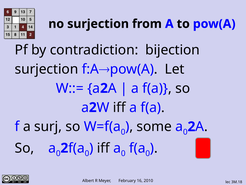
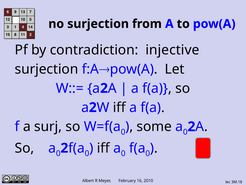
bijection: bijection -> injective (172, 50)
